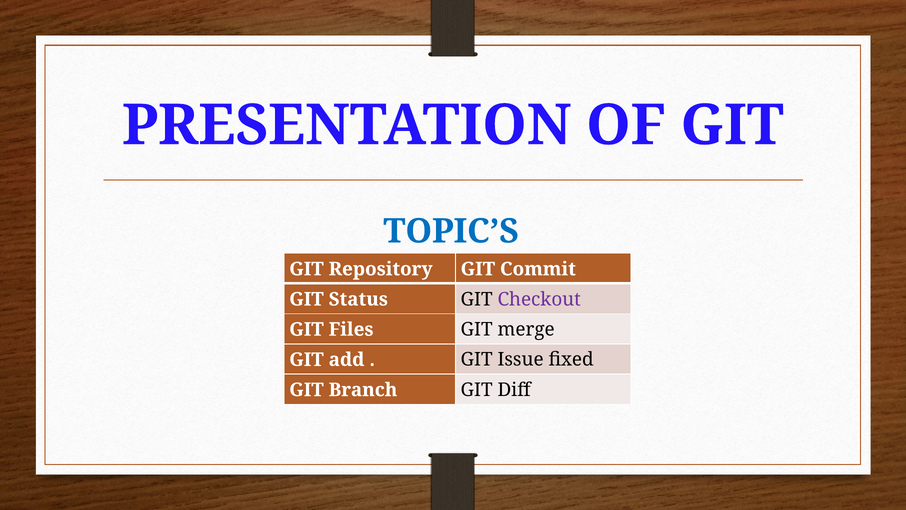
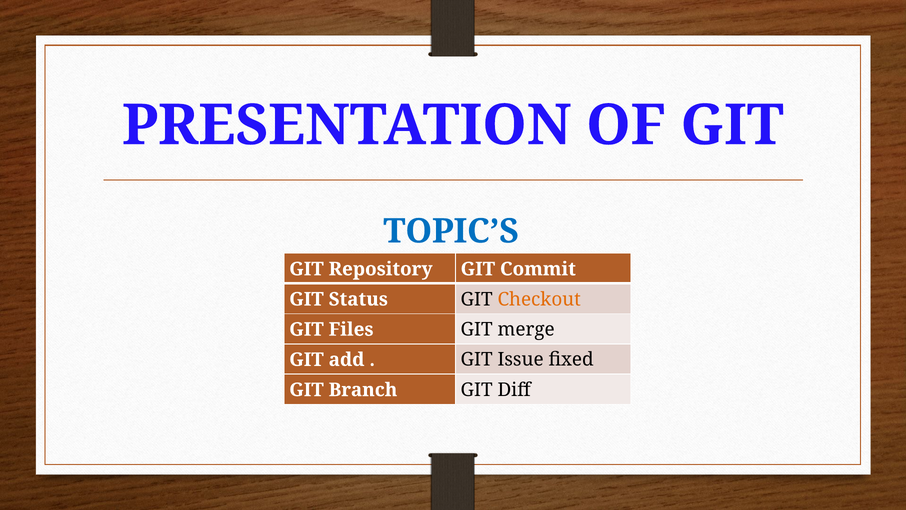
Checkout colour: purple -> orange (539, 299)
